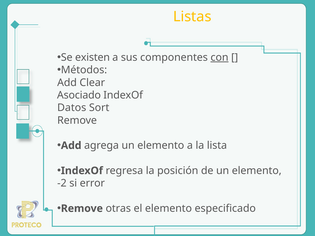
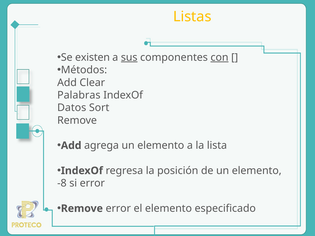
sus underline: none -> present (129, 57)
Asociado: Asociado -> Palabras (79, 95)
-2: -2 -> -8 (62, 183)
Remove otras: otras -> error (118, 209)
